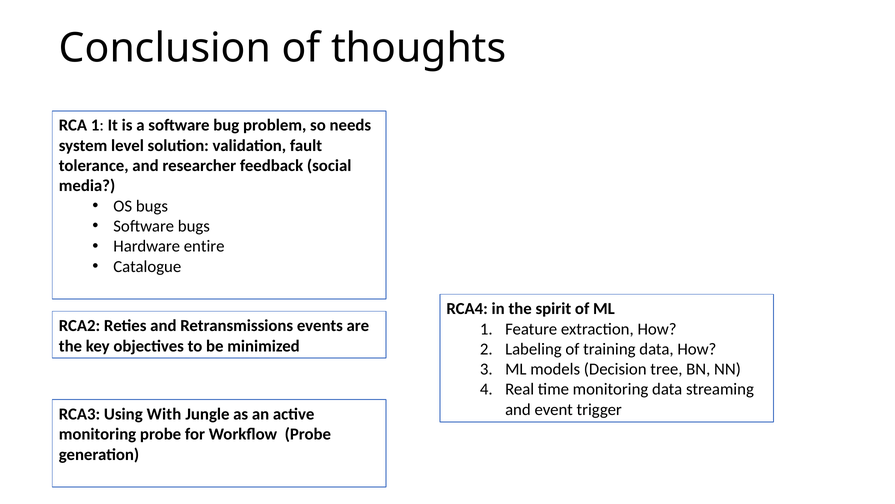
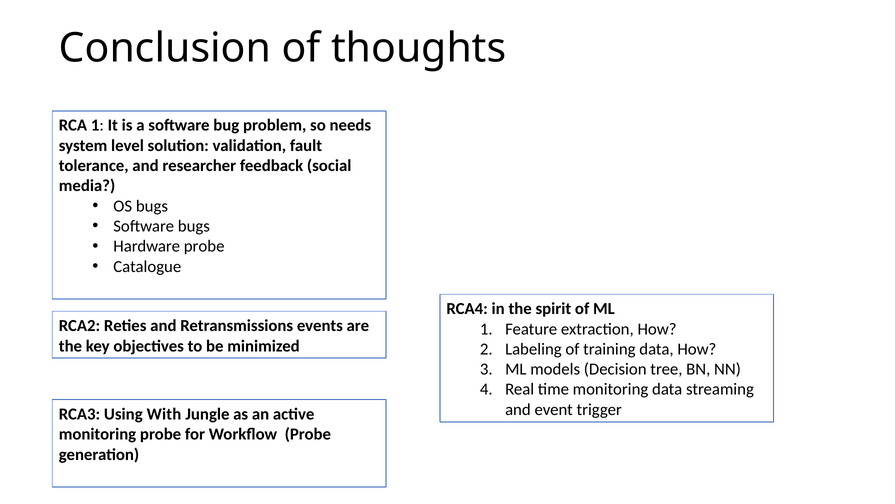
Hardware entire: entire -> probe (204, 246)
